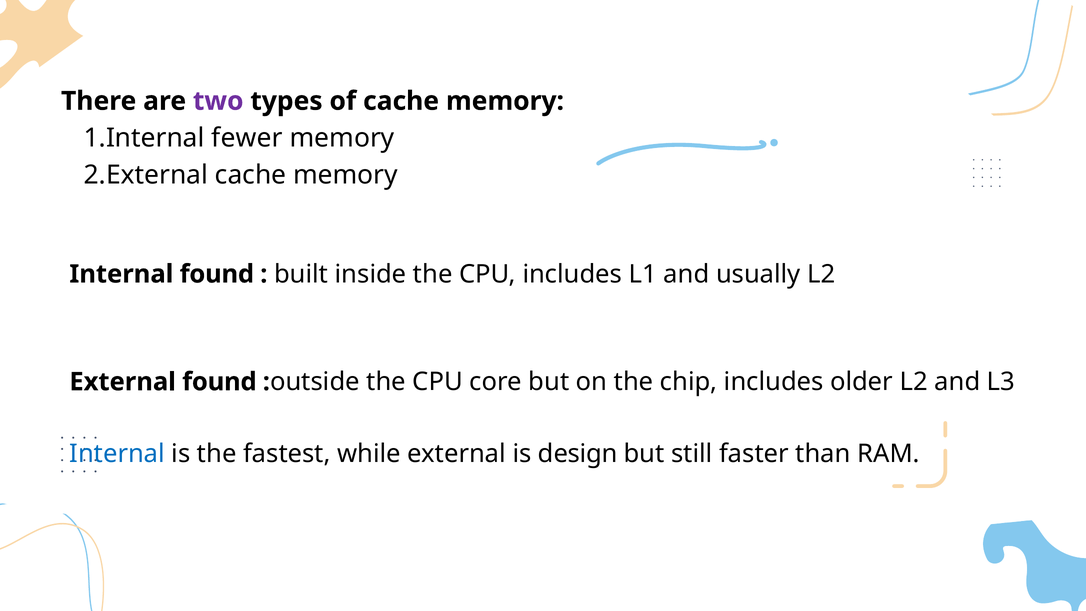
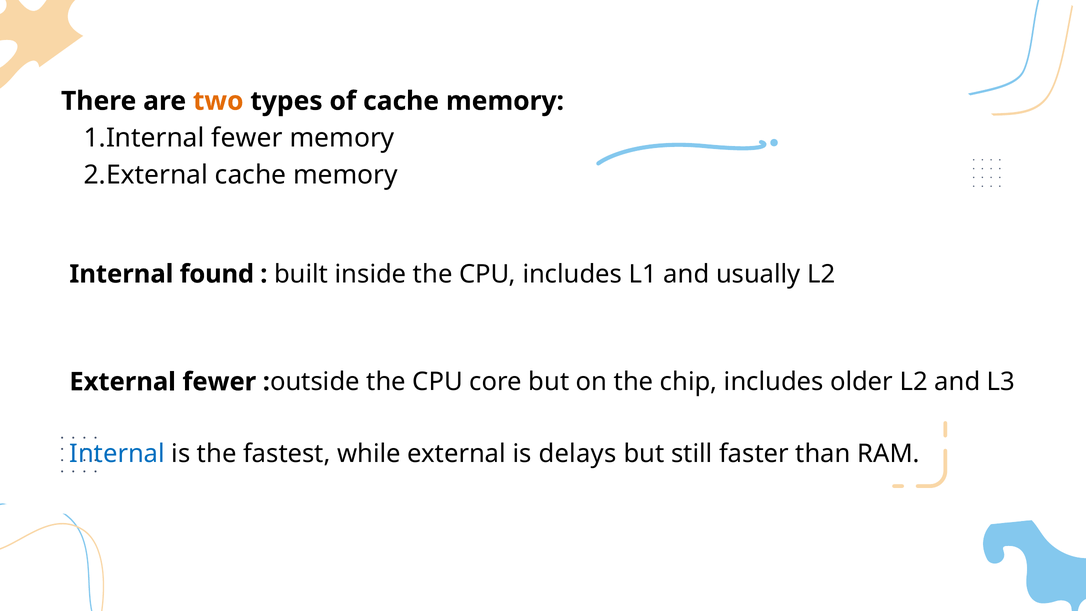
two colour: purple -> orange (218, 101)
External found: found -> fewer (219, 382)
design: design -> delays (577, 454)
